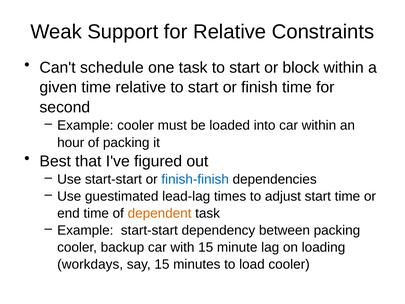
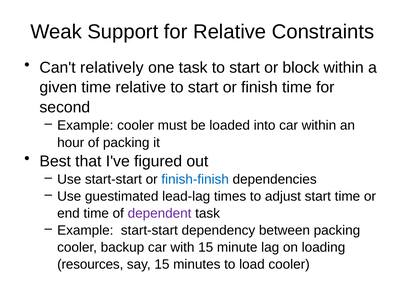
schedule: schedule -> relatively (112, 68)
dependent colour: orange -> purple (160, 213)
workdays: workdays -> resources (90, 264)
